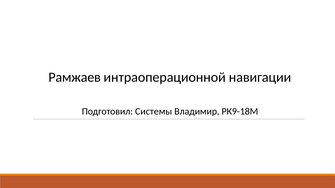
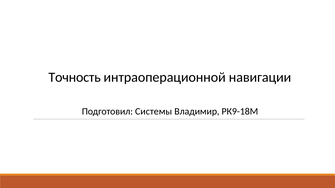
Рамжаев: Рамжаев -> Точность (75, 78)
